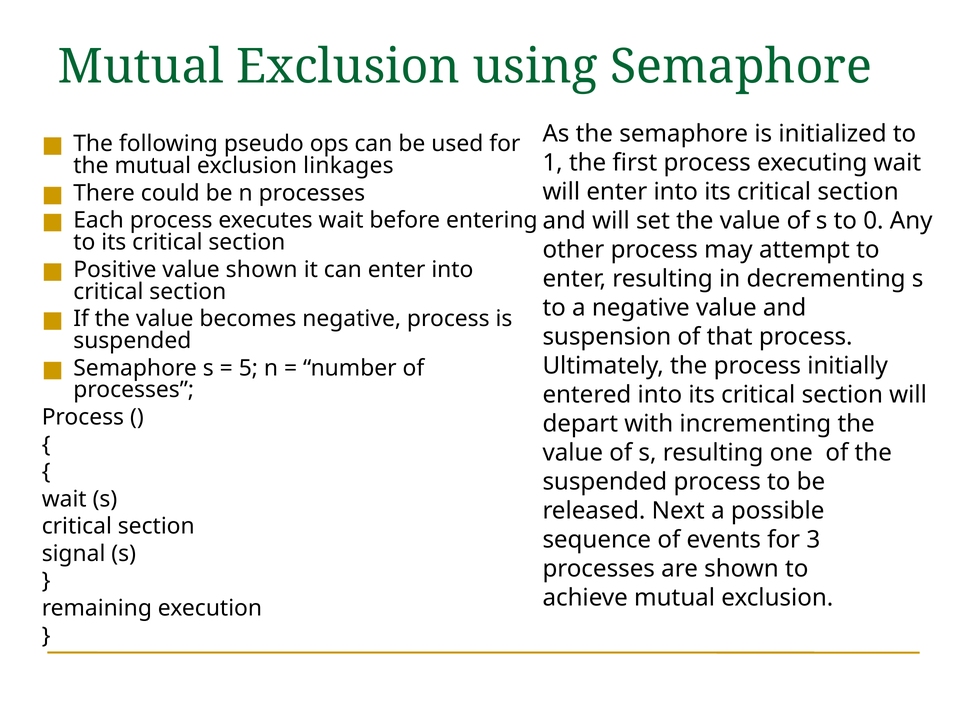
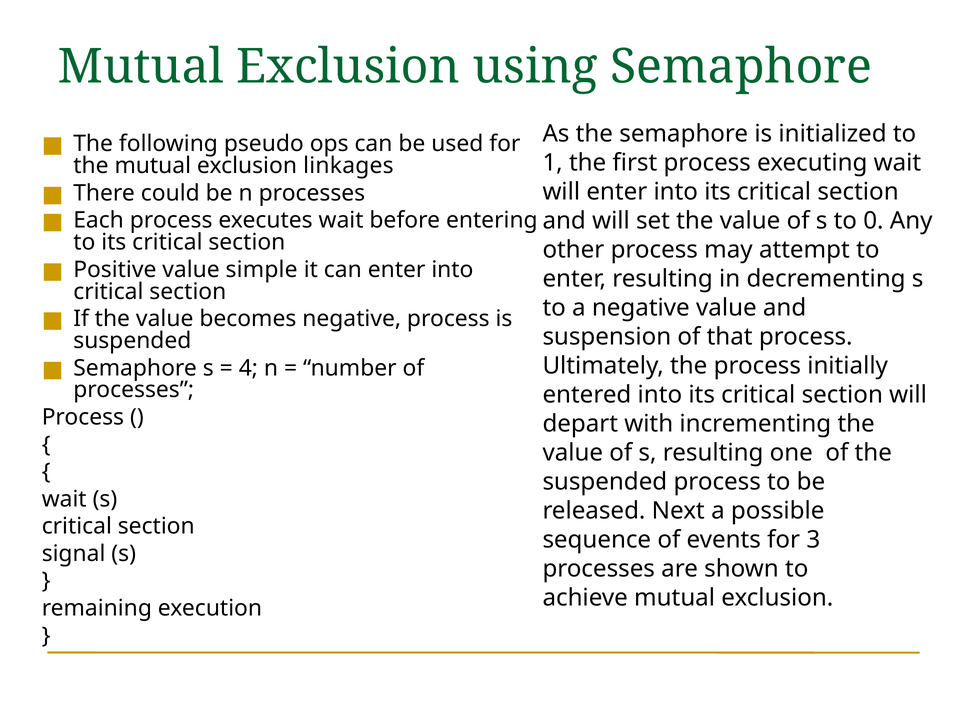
value shown: shown -> simple (262, 270)
5: 5 -> 4 (248, 368)
